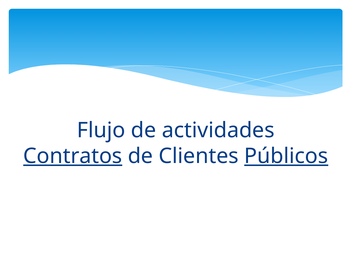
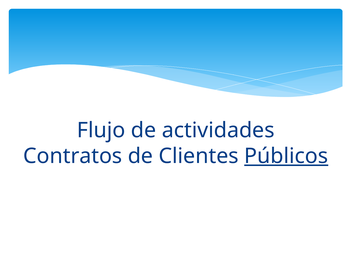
Contratos underline: present -> none (73, 156)
